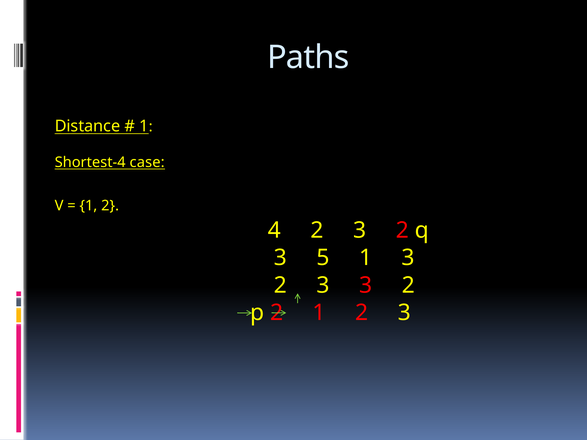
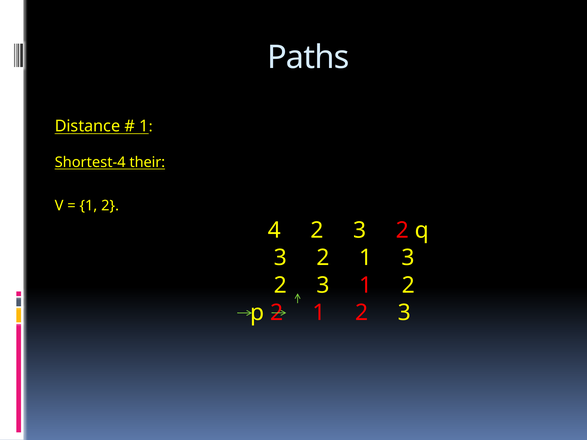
case: case -> their (147, 162)
5: 5 -> 2 (323, 258)
3 3: 3 -> 1 (366, 285)
